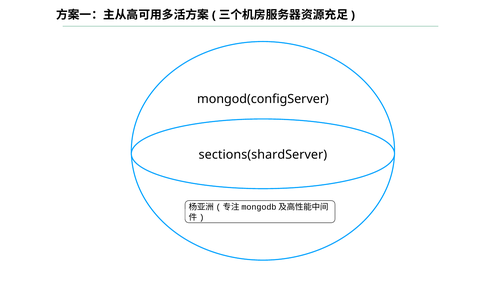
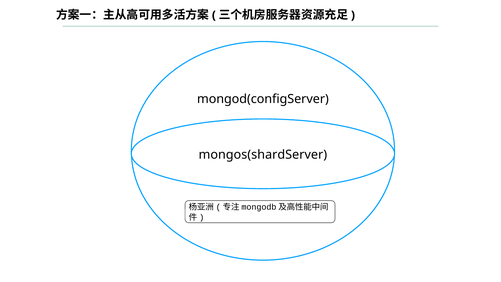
sections(shardServer: sections(shardServer -> mongos(shardServer (263, 155)
